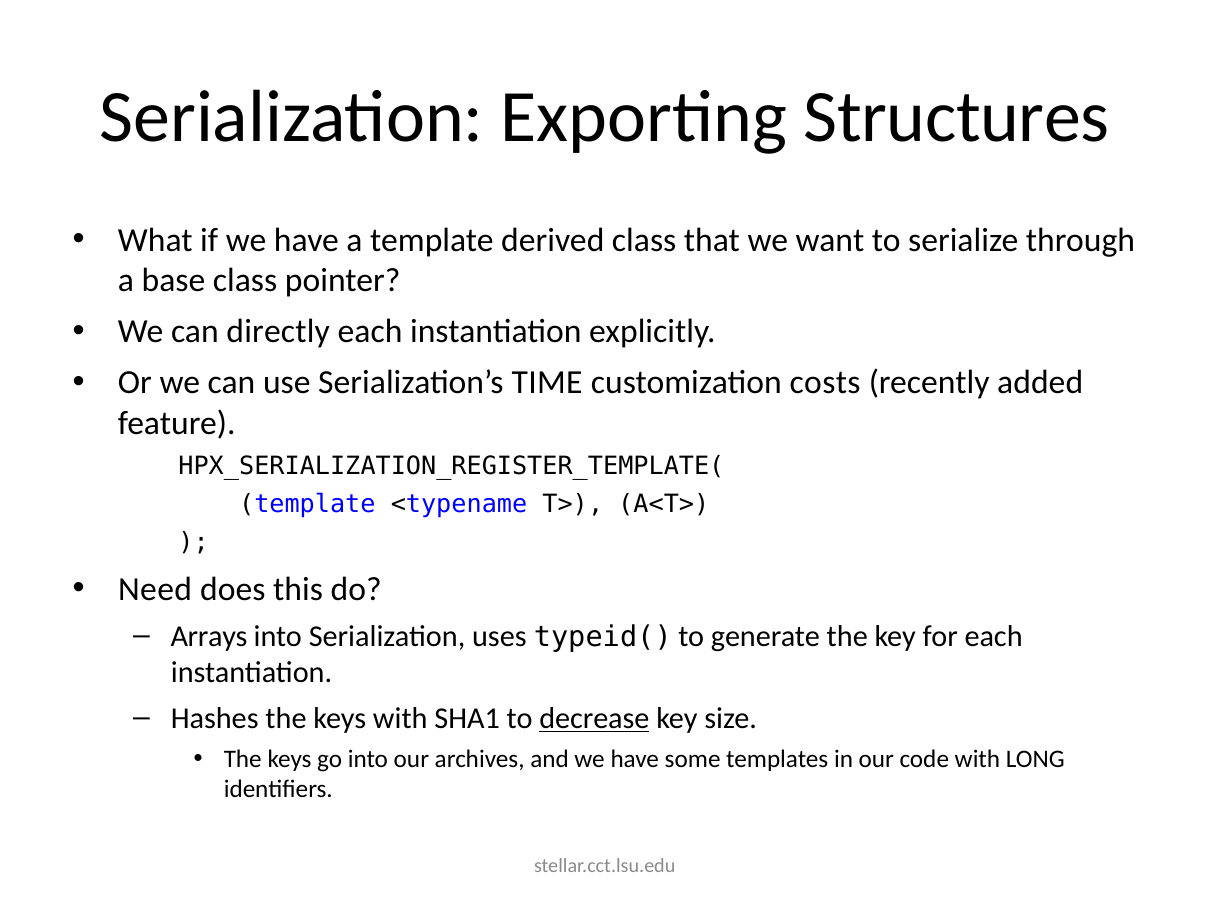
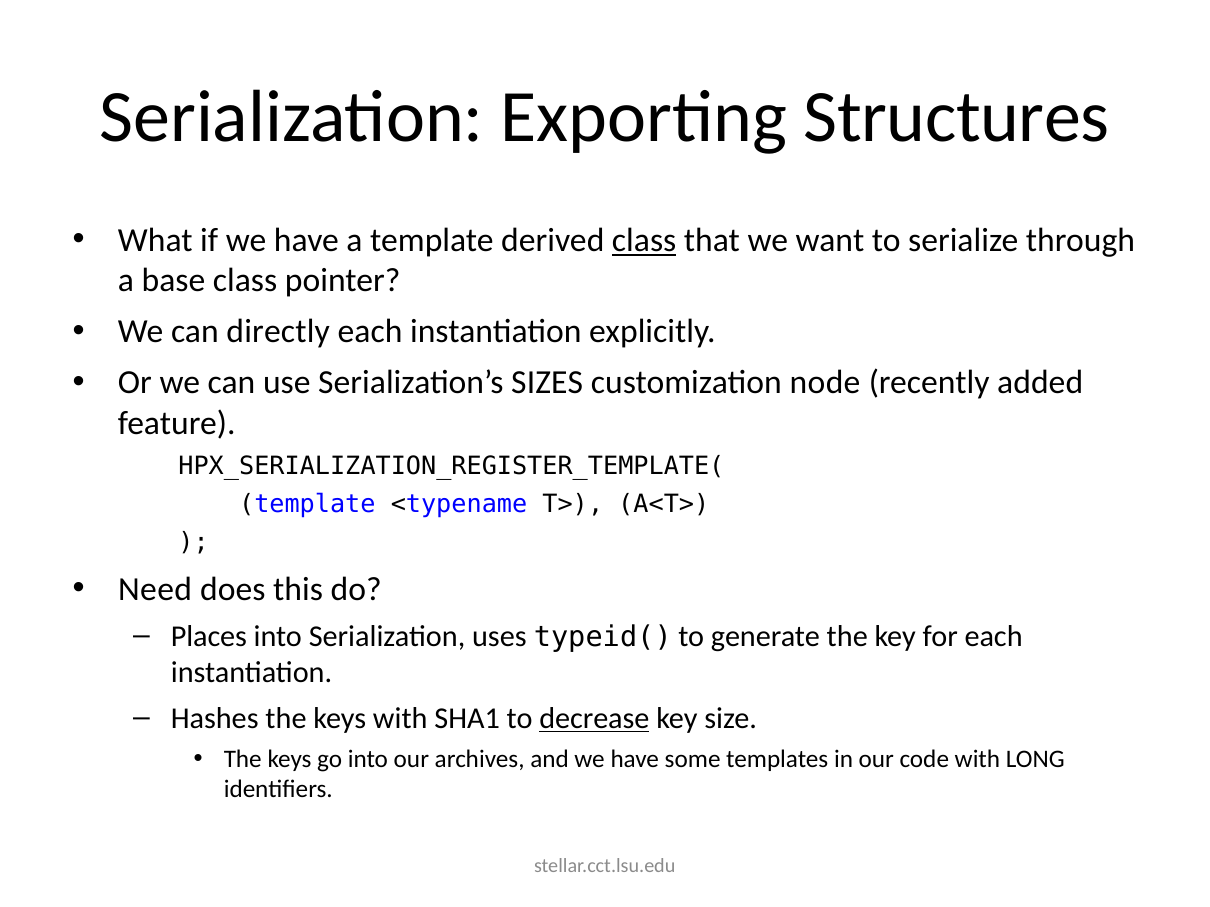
class underline: none -> present (644, 240)
TIME: TIME -> SIZES (547, 383)
costs: costs -> node (825, 383)
Arrays: Arrays -> Places (209, 637)
